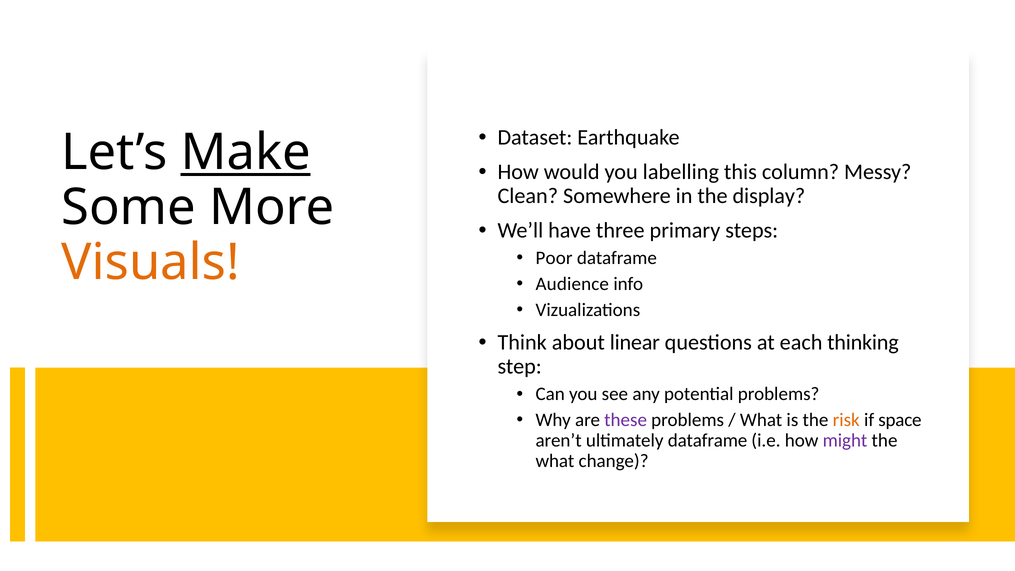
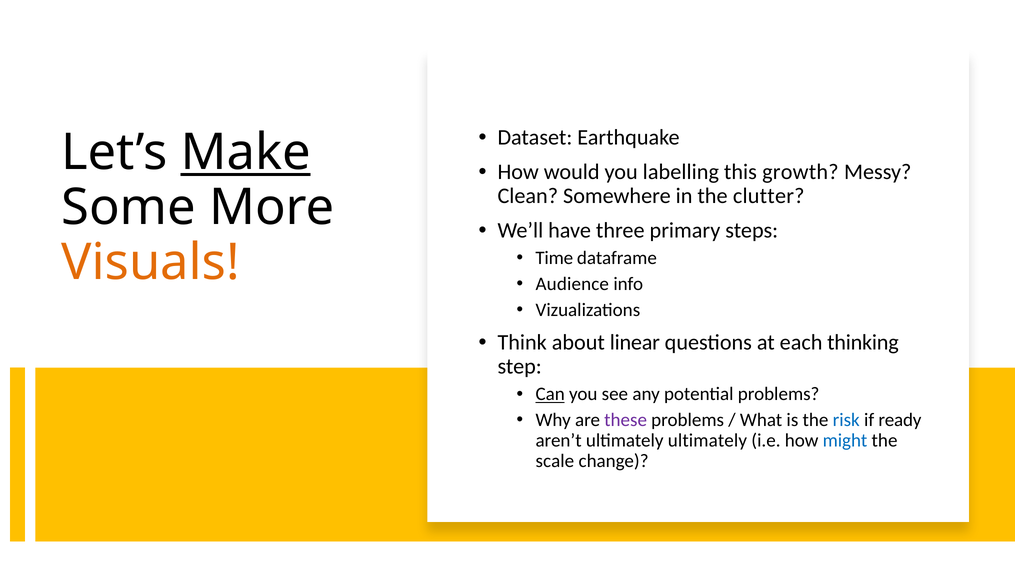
column: column -> growth (800, 172)
display: display -> clutter (769, 196)
Poor: Poor -> Time (554, 258)
Can underline: none -> present (550, 394)
risk colour: orange -> blue (846, 420)
space: space -> ready (900, 420)
ultimately dataframe: dataframe -> ultimately (707, 441)
might colour: purple -> blue (845, 441)
what: what -> scale (555, 461)
